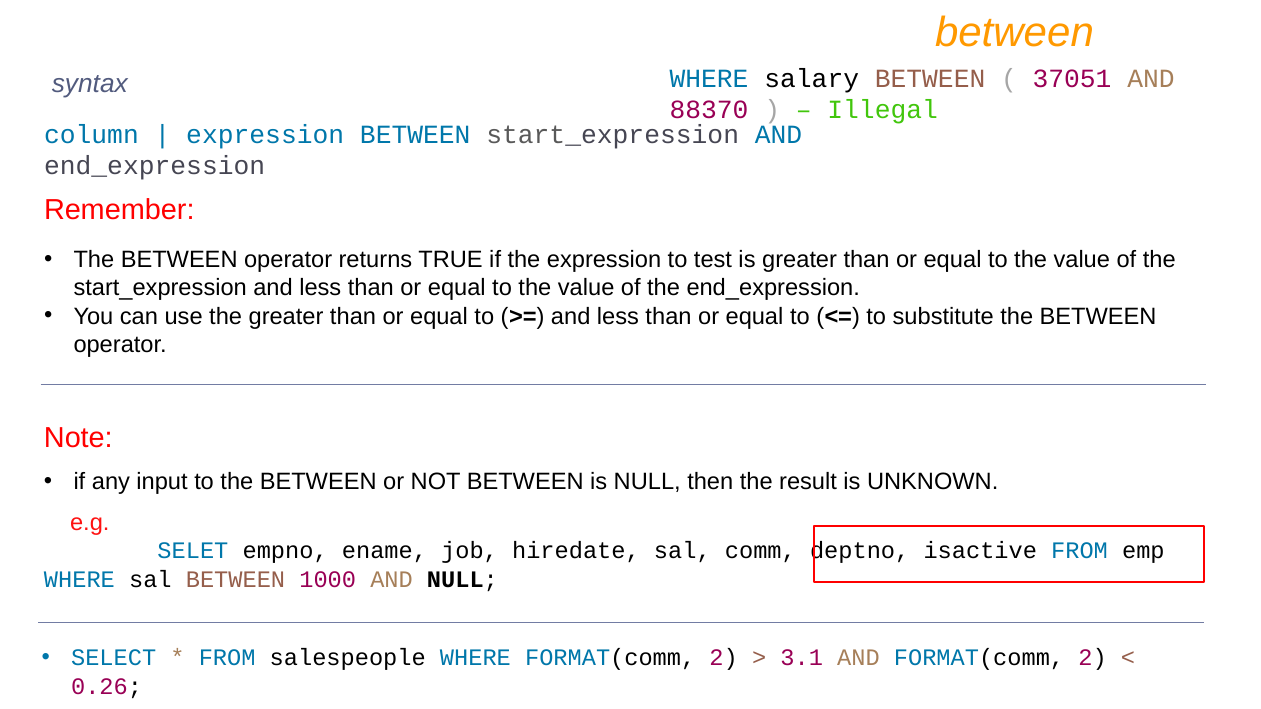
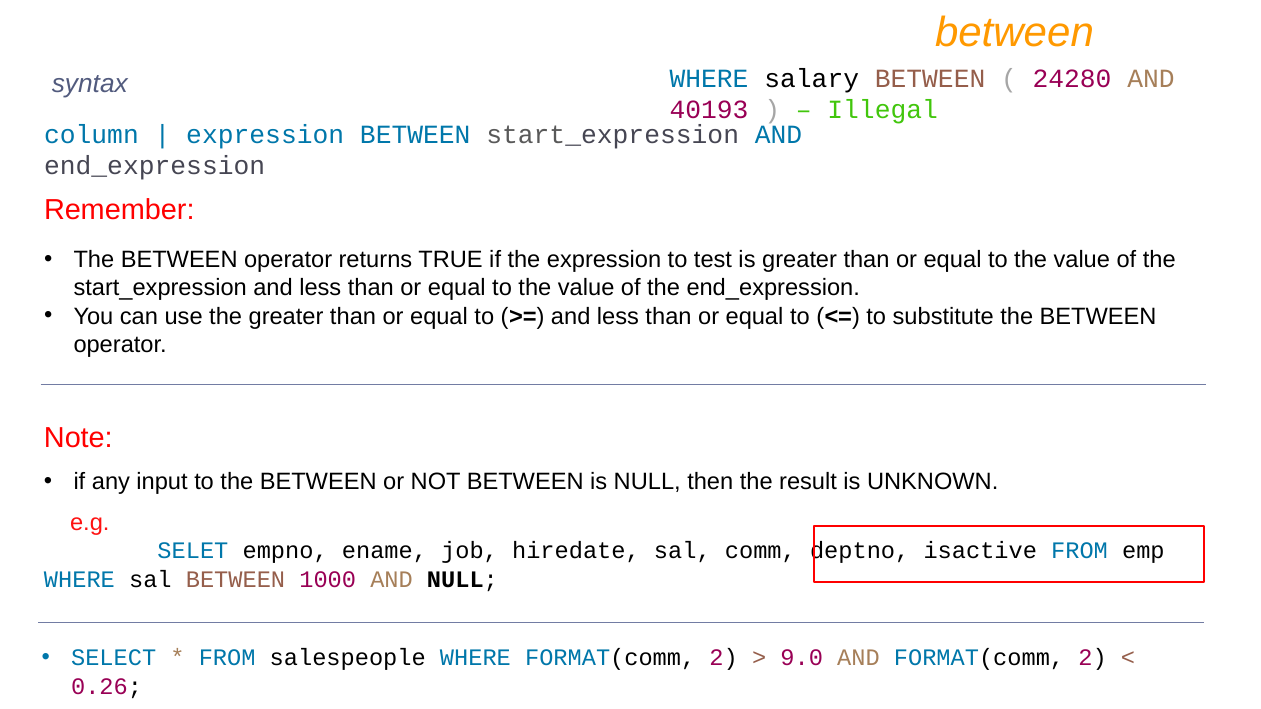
37051: 37051 -> 24280 (1072, 79)
88370: 88370 -> 40193 (709, 110)
3.1: 3.1 -> 9.0 (802, 658)
